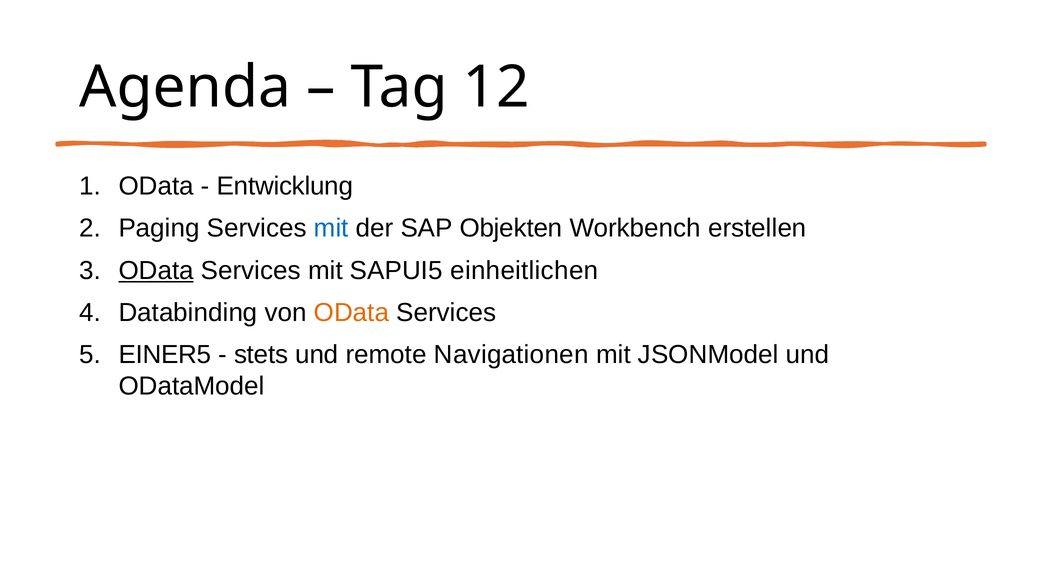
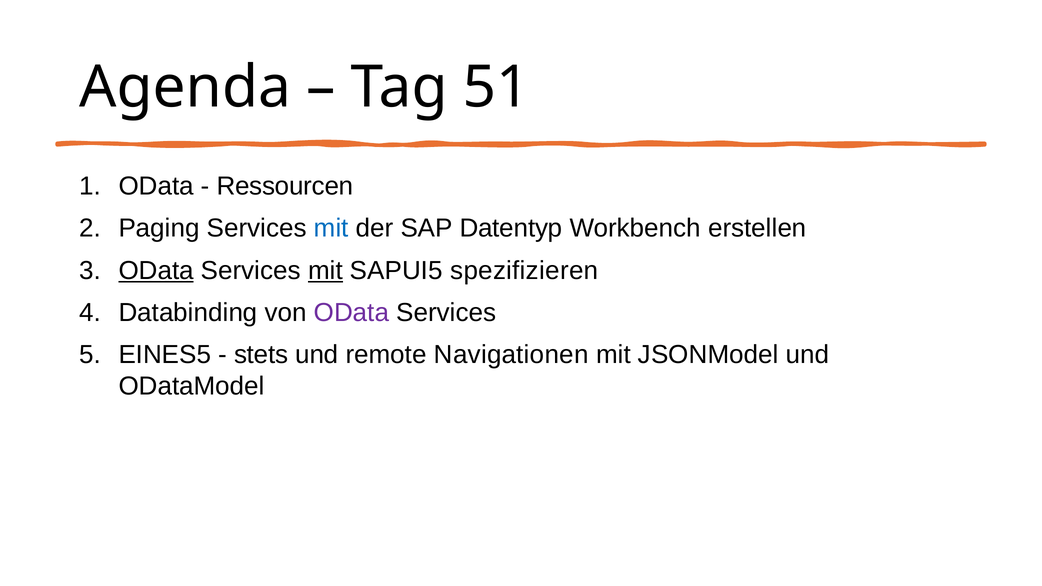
12: 12 -> 51 (496, 87)
Entwicklung: Entwicklung -> Ressourcen (285, 186)
Objekten: Objekten -> Datentyp (511, 228)
mit underline: none -> present (325, 270)
einheitlichen: einheitlichen -> spezifizieren (524, 270)
OData colour: orange -> purple (352, 313)
EINER5: EINER5 -> EINES5 (165, 355)
